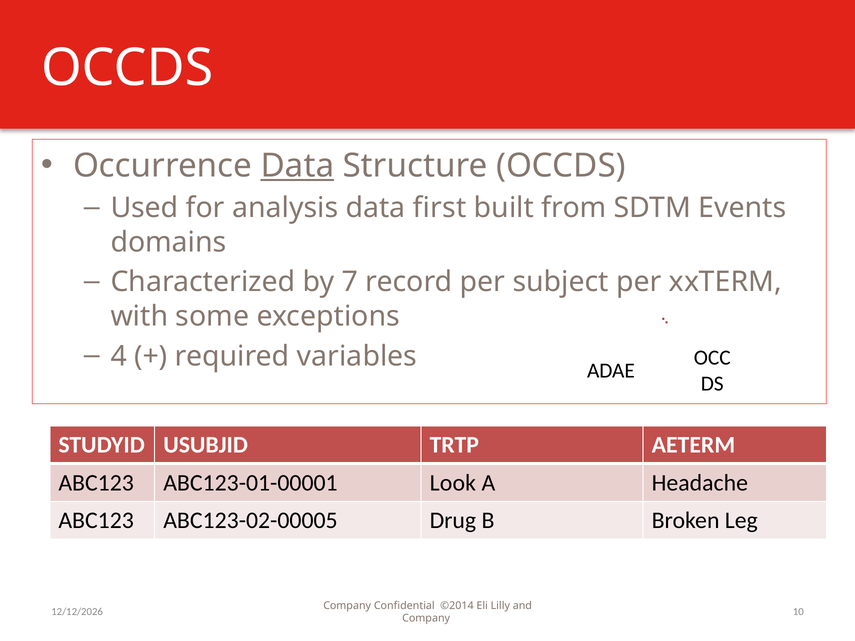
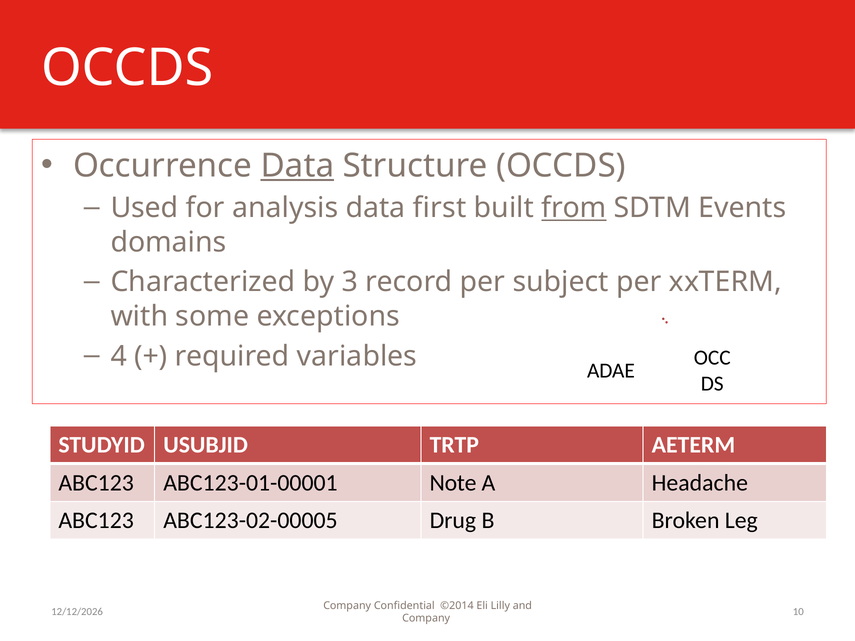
from underline: none -> present (574, 208)
7: 7 -> 3 (350, 282)
Look: Look -> Note (453, 483)
